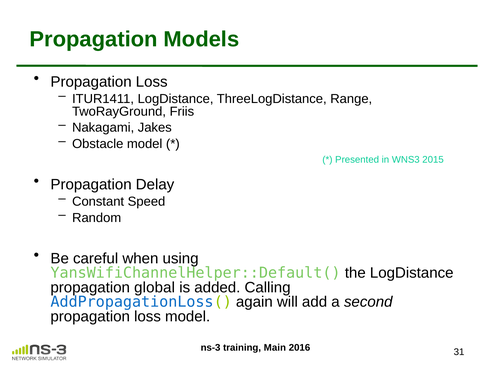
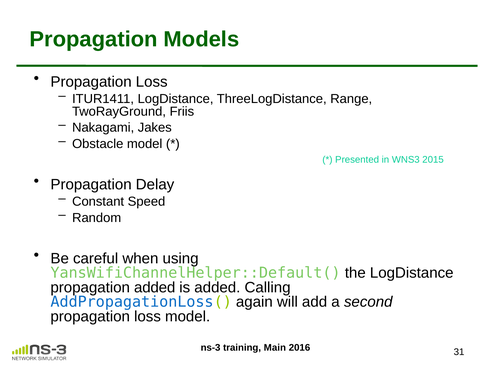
propagation global: global -> added (155, 288)
